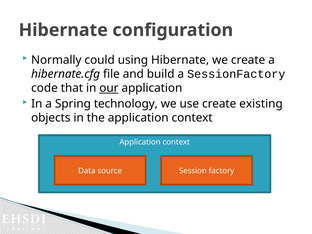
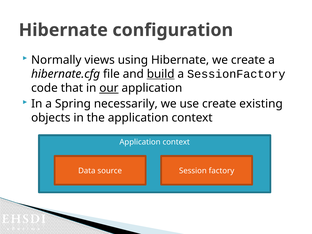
could: could -> views (100, 60)
build underline: none -> present (161, 74)
technology: technology -> necessarily (126, 104)
